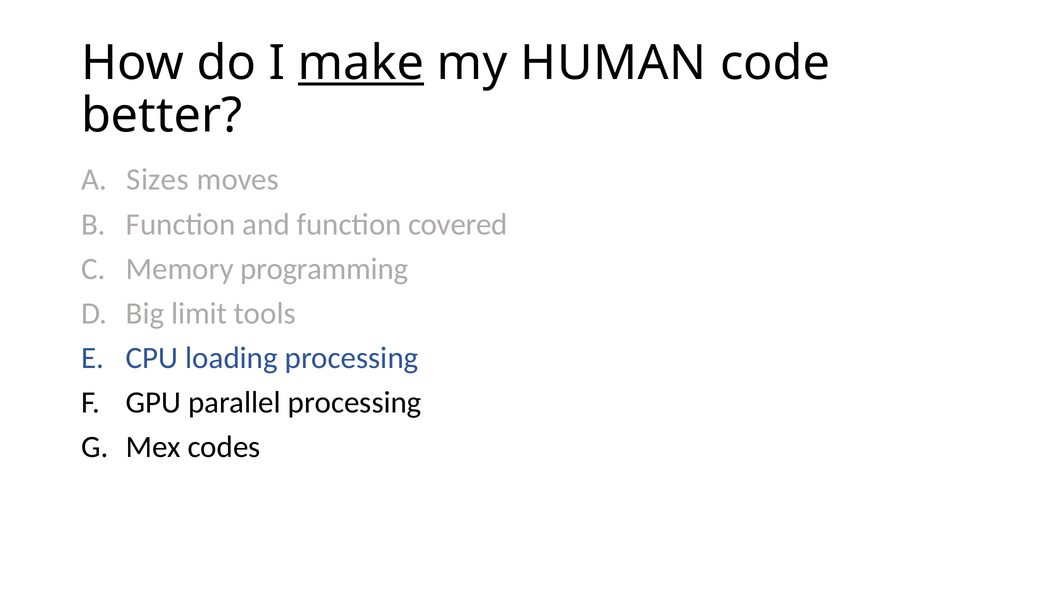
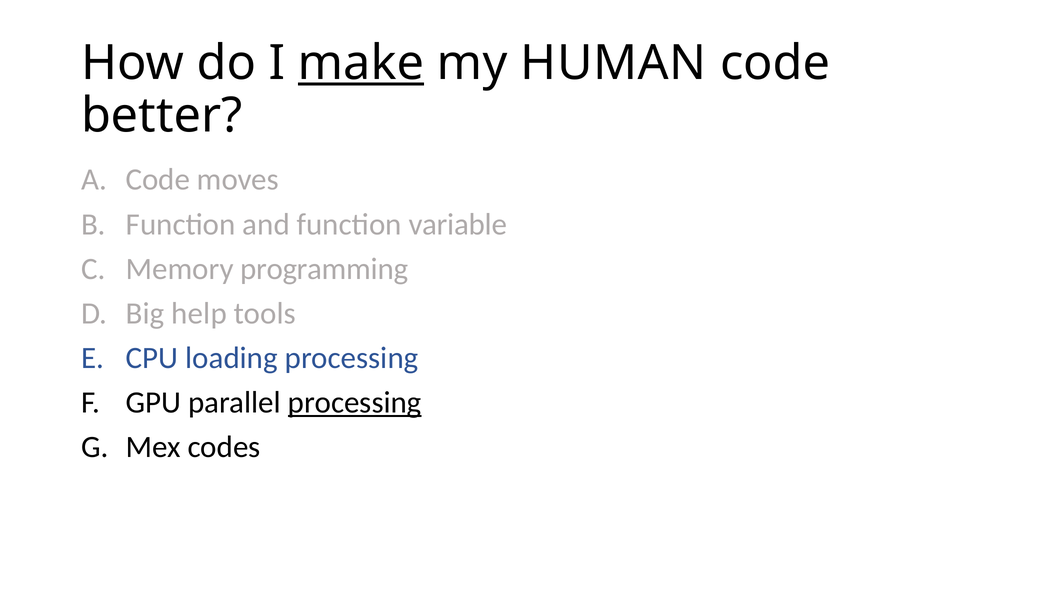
Sizes: Sizes -> Code (158, 180)
covered: covered -> variable (458, 224)
limit: limit -> help (199, 313)
processing underline: none -> present (355, 403)
